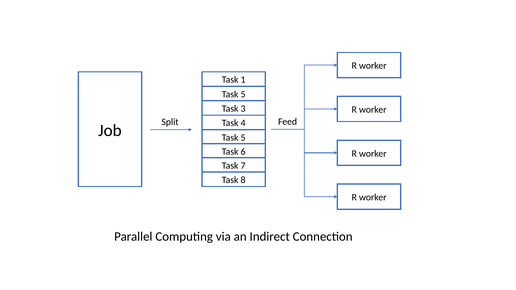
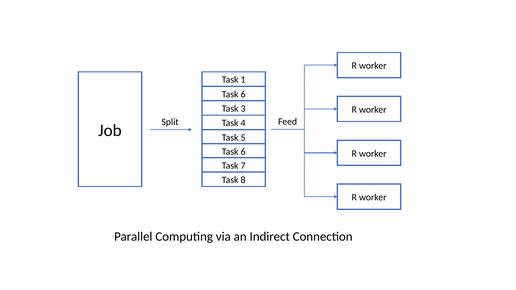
5: 5 -> 6 (243, 94)
